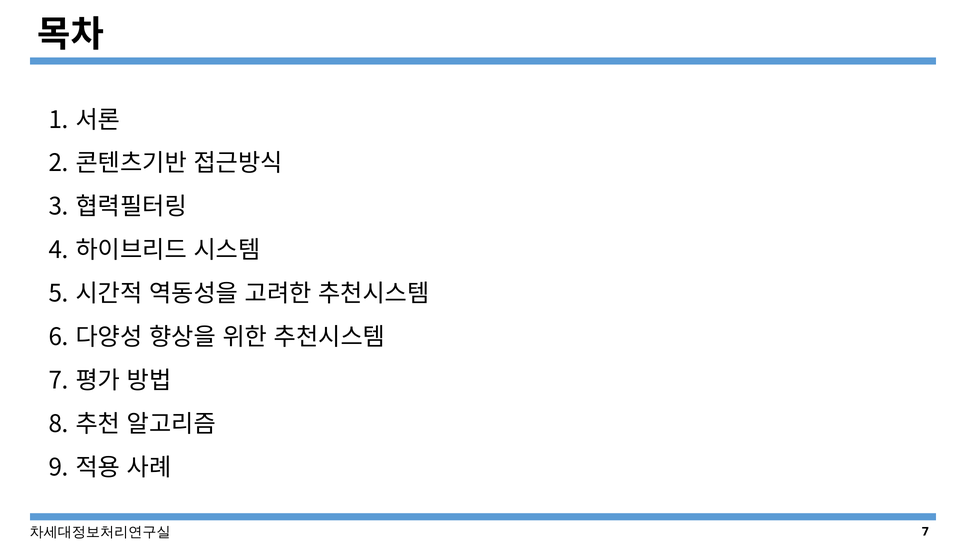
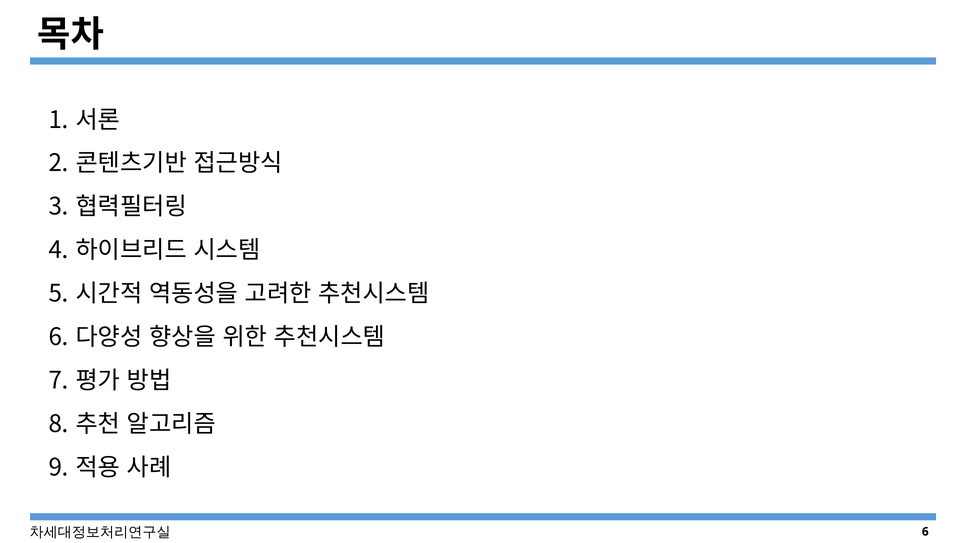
7: 7 -> 6 (925, 532)
